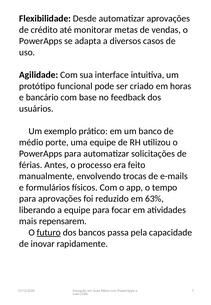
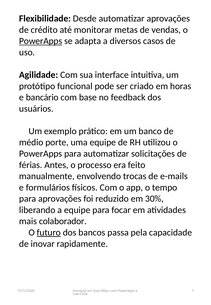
PowerApps underline: none -> present (41, 41)
63%: 63% -> 30% (154, 199)
repensarem: repensarem -> colaborador (63, 221)
